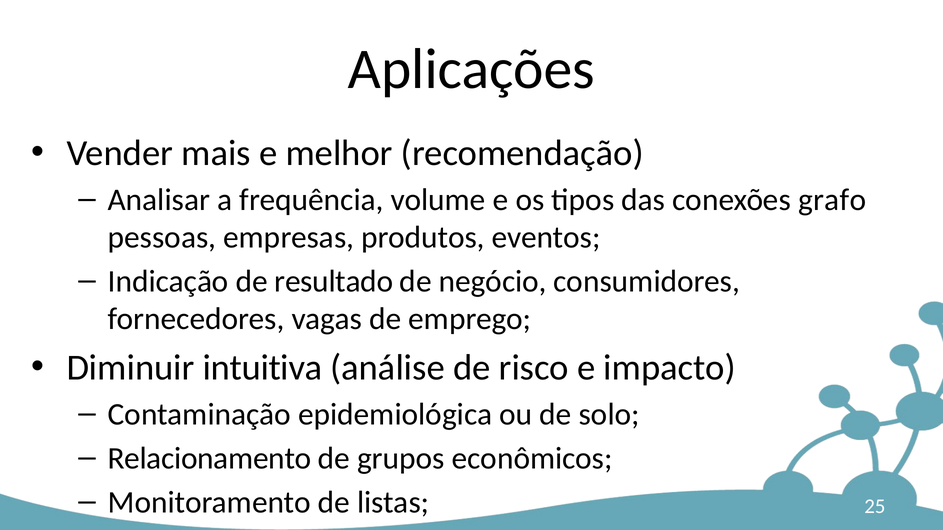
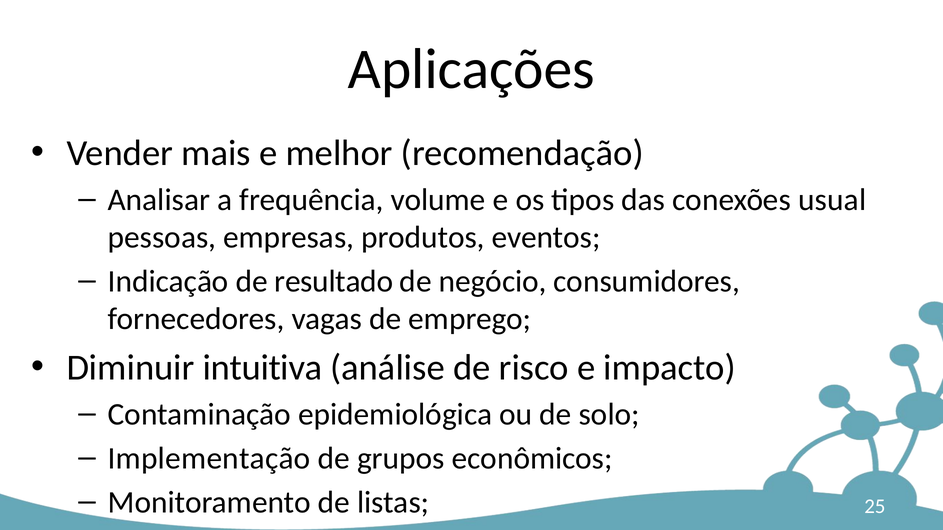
grafo: grafo -> usual (832, 200)
Relacionamento: Relacionamento -> Implementação (209, 459)
